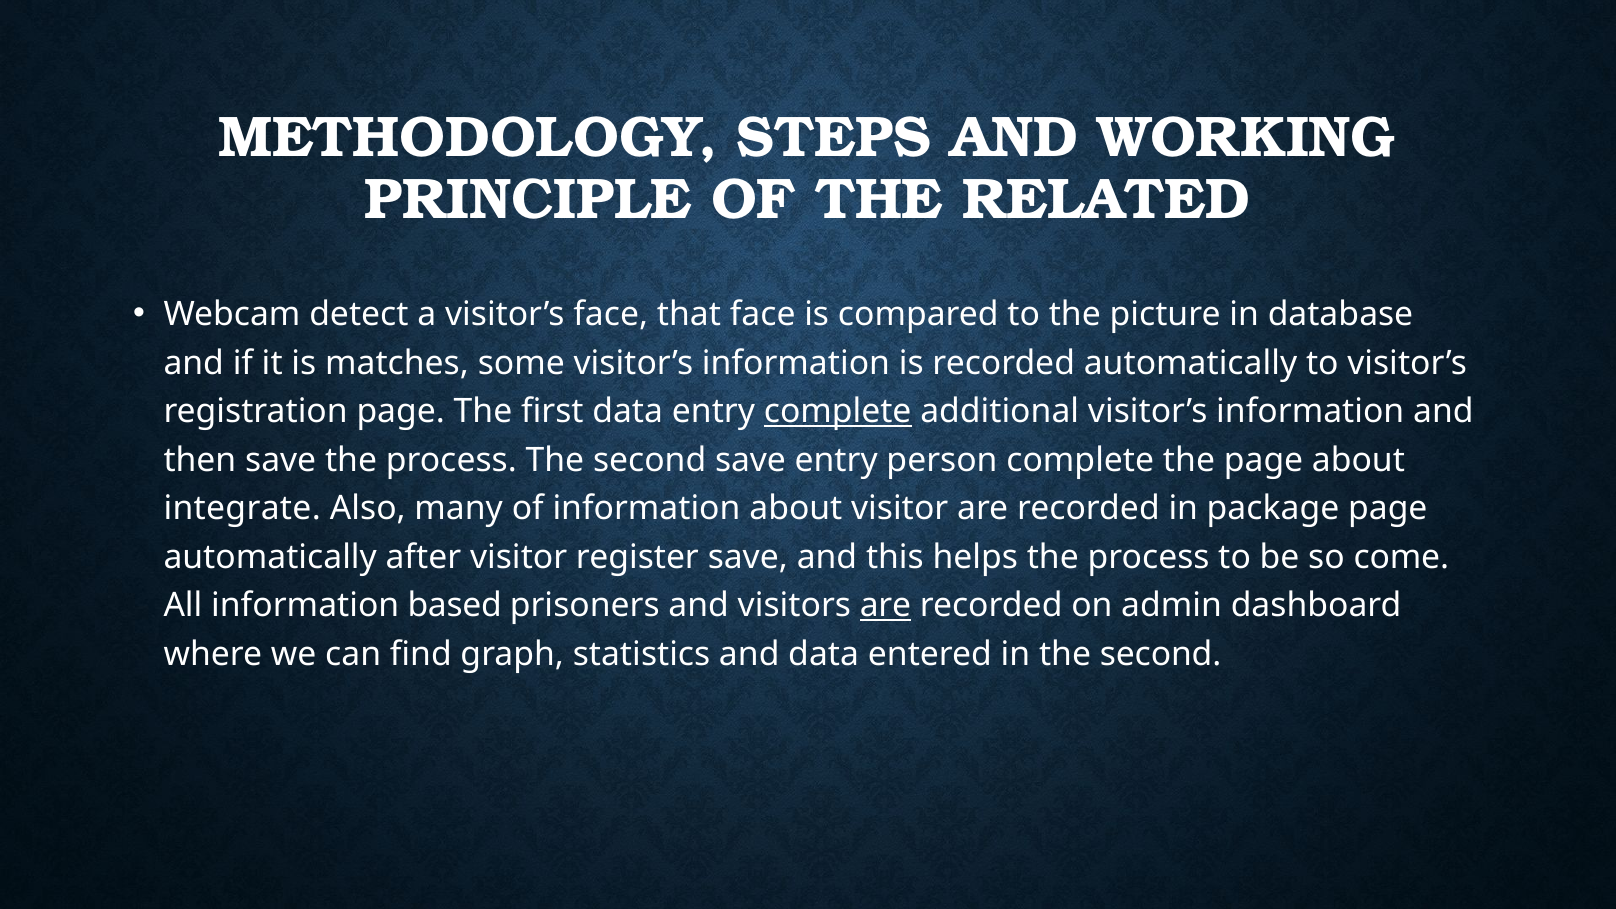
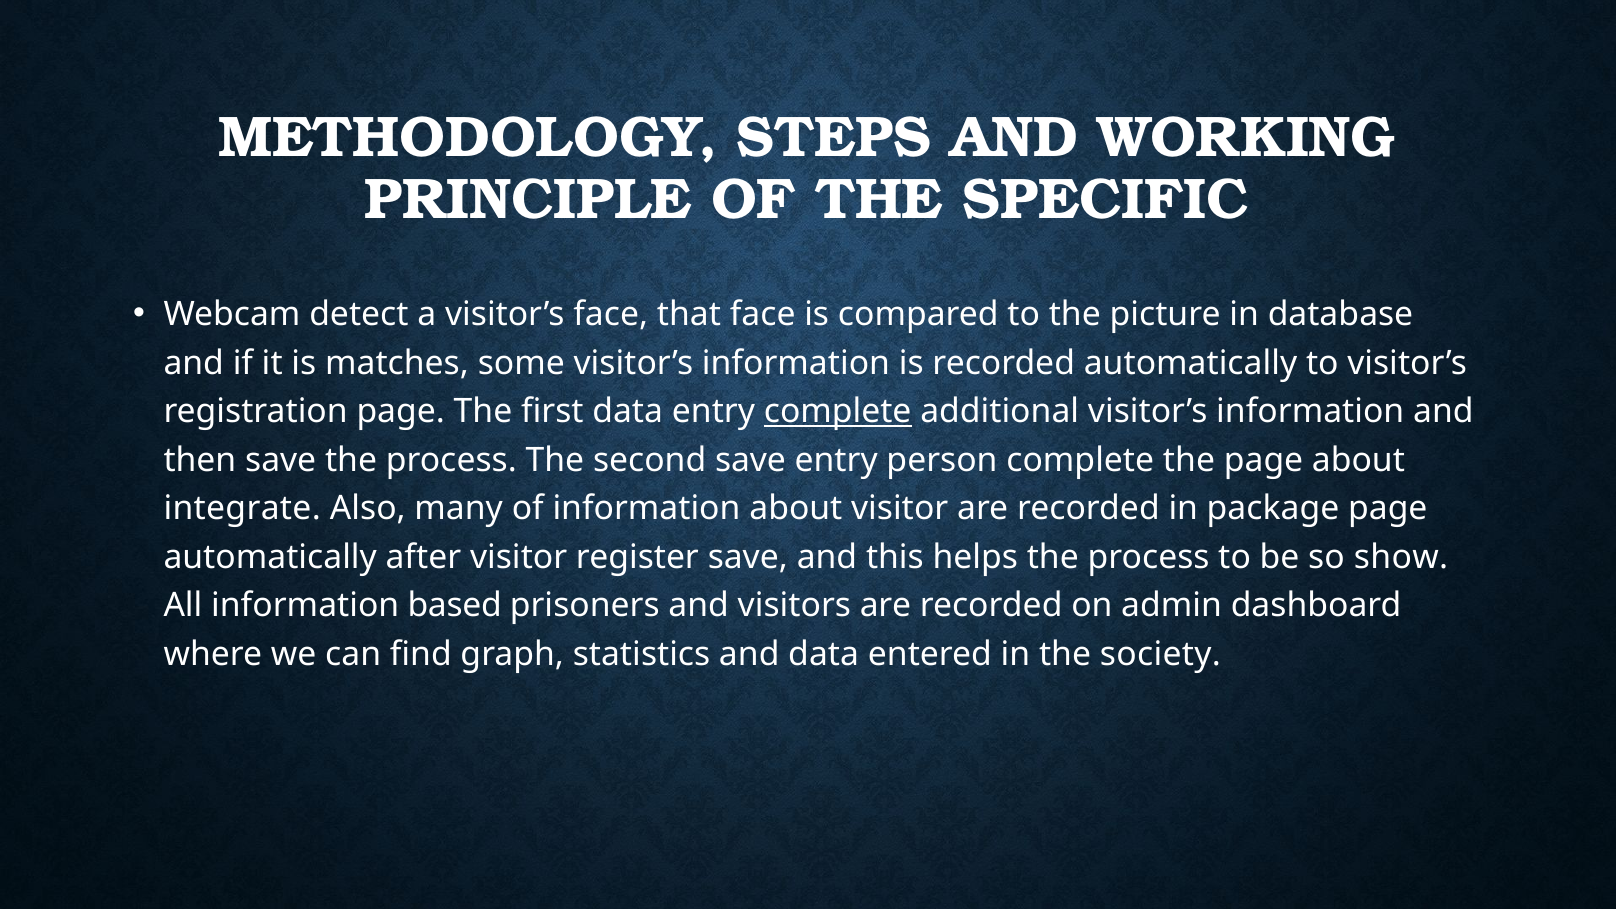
RELATED: RELATED -> SPECIFIC (1106, 199)
come: come -> show (1401, 557)
are underline: present -> none (885, 606)
in the second: second -> society (1160, 654)
